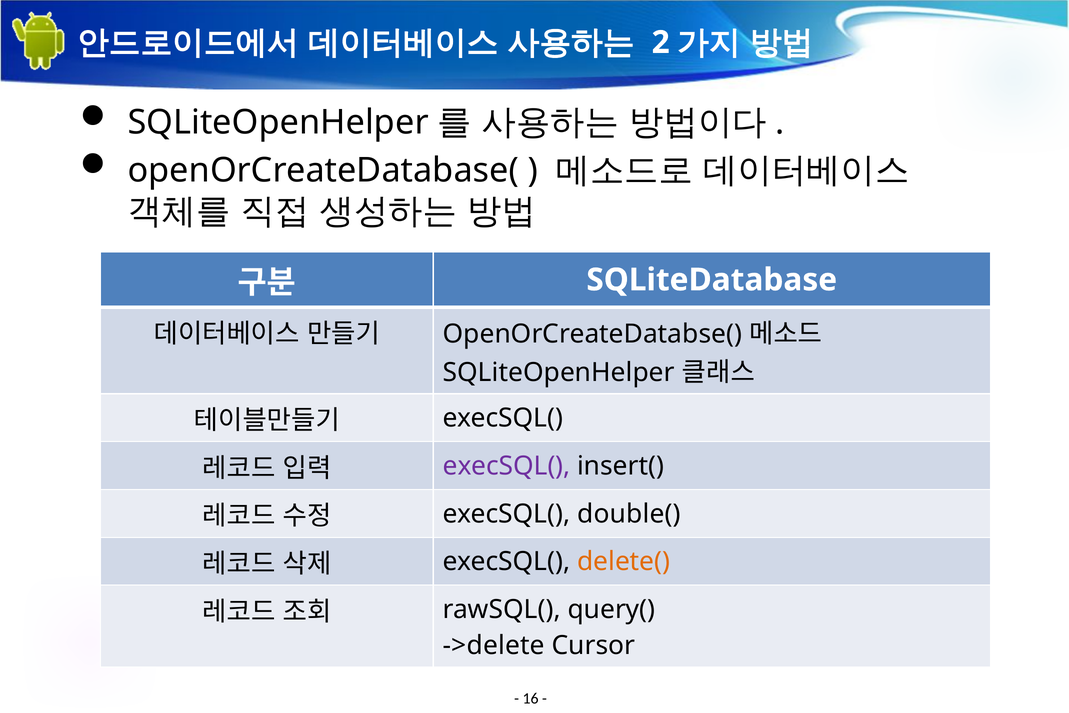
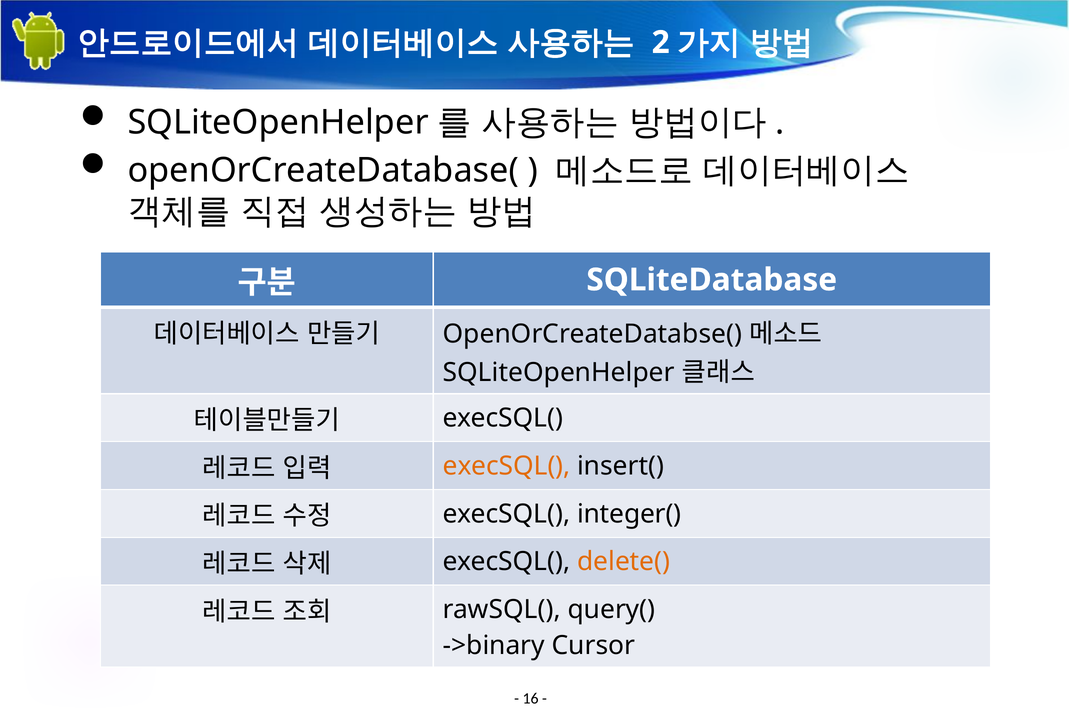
execSQL( colour: purple -> orange (507, 466)
double(: double( -> integer( (629, 514)
->delete: ->delete -> ->binary (494, 645)
